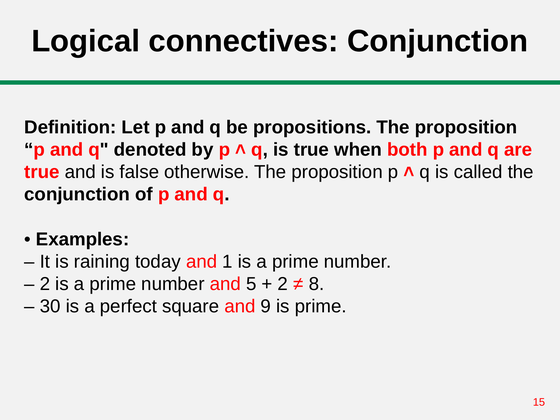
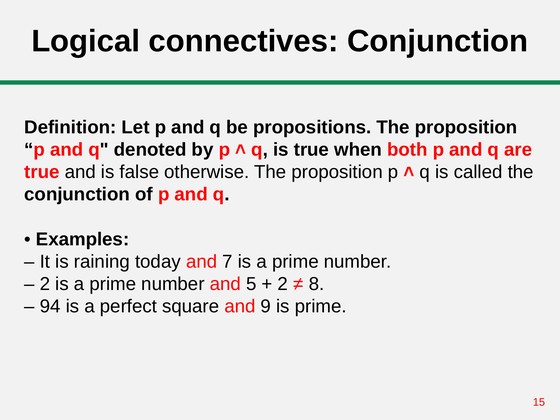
1: 1 -> 7 (227, 262)
30: 30 -> 94 (50, 306)
